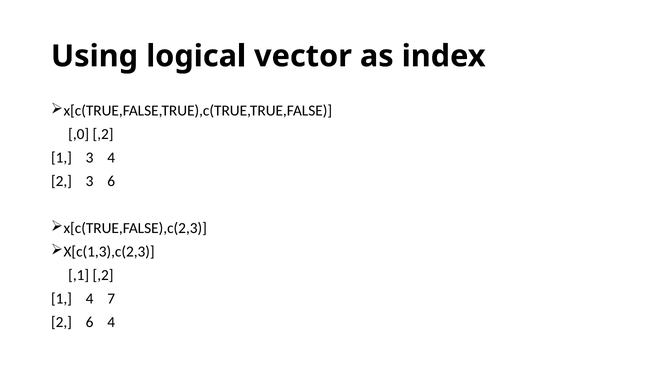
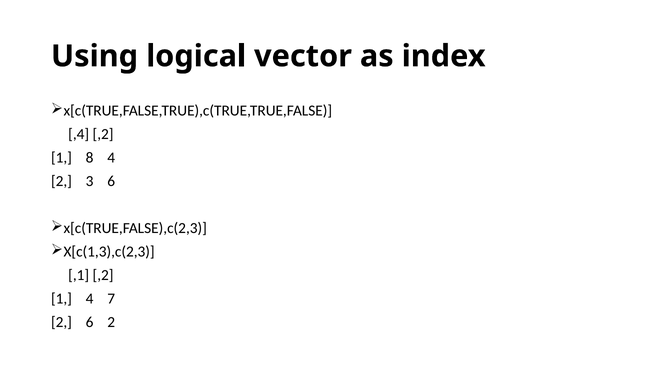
,0: ,0 -> ,4 (79, 134)
1 3: 3 -> 8 (90, 158)
6 4: 4 -> 2 (111, 323)
